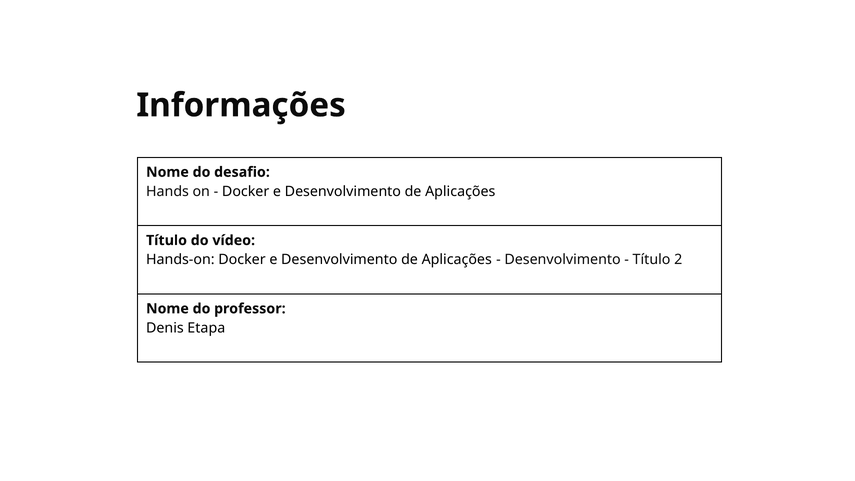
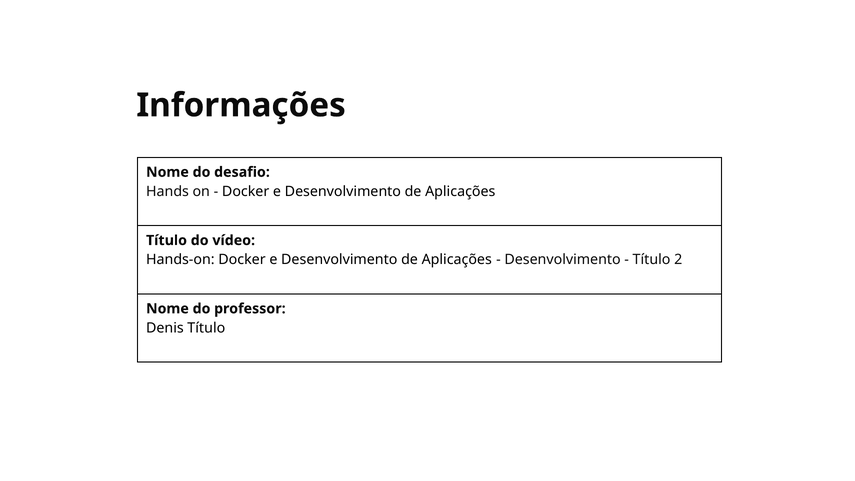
Denis Etapa: Etapa -> Título (206, 328)
